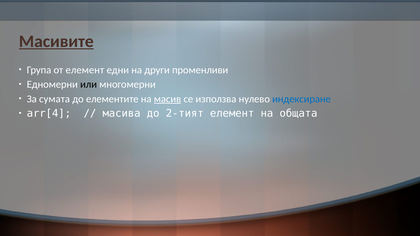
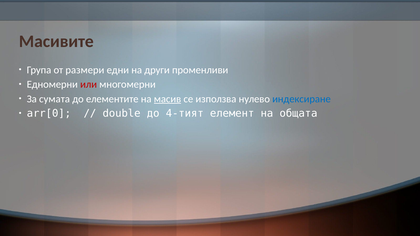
Масивите underline: present -> none (56, 41)
от елемент: елемент -> размери (85, 70)
или colour: black -> red (89, 85)
arr[4: arr[4 -> arr[0 (49, 114)
масива: масива -> double (122, 114)
2-тият: 2-тият -> 4-тият (185, 114)
